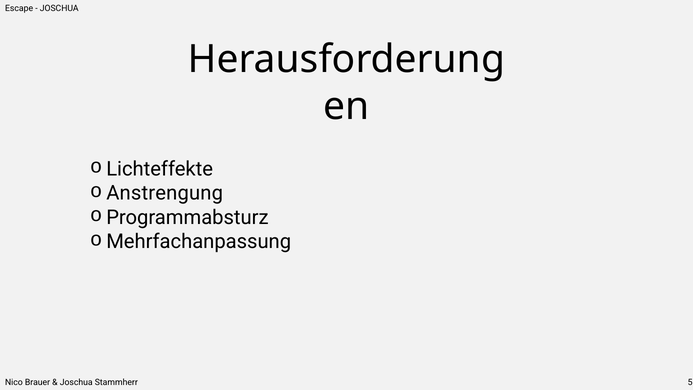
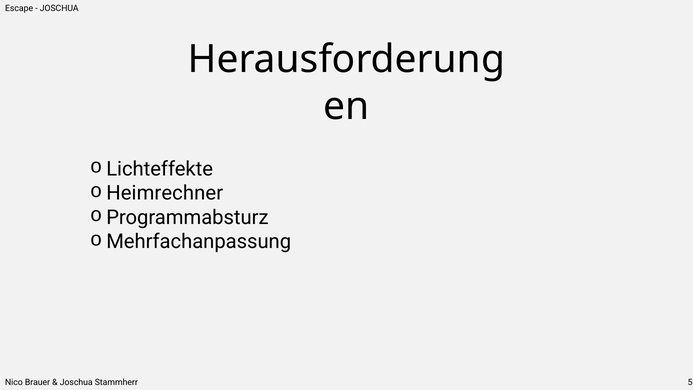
Anstrengung: Anstrengung -> Heimrechner (165, 193)
